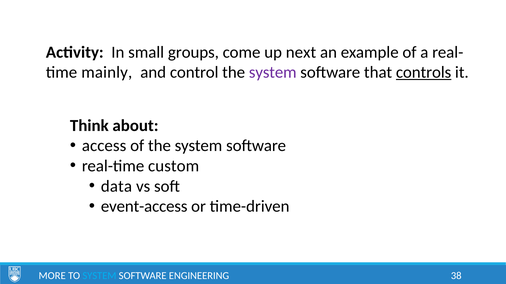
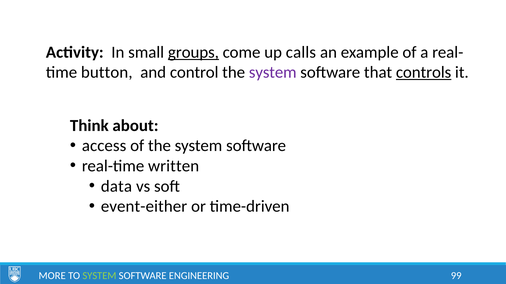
groups underline: none -> present (193, 52)
next: next -> calls (301, 52)
mainly: mainly -> button (107, 73)
custom: custom -> written (174, 166)
event-access: event-access -> event-either (144, 207)
SYSTEM colour: light blue -> light green (99, 276)
38: 38 -> 99 (456, 276)
